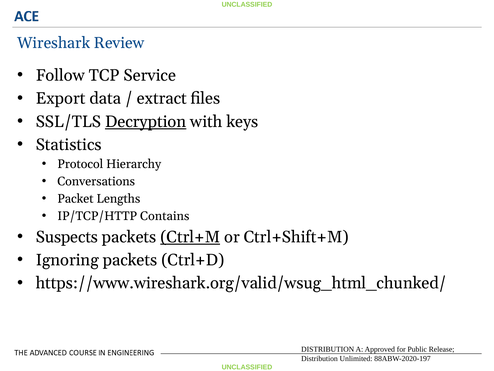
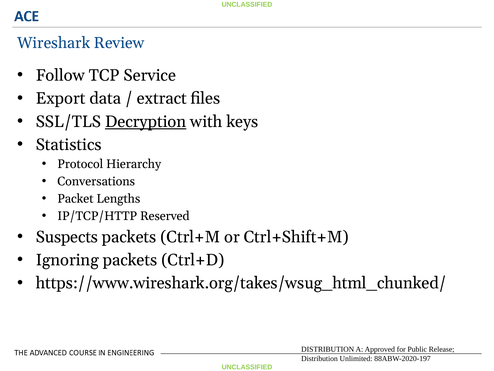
Contains: Contains -> Reserved (165, 216)
Ctrl+M underline: present -> none (190, 237)
https://www.wireshark.org/valid/wsug_html_chunked/: https://www.wireshark.org/valid/wsug_html_chunked/ -> https://www.wireshark.org/takes/wsug_html_chunked/ (241, 283)
